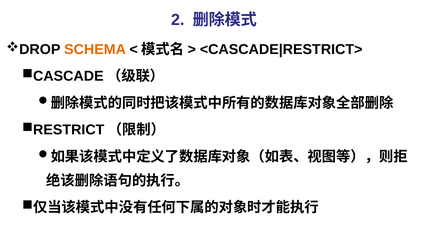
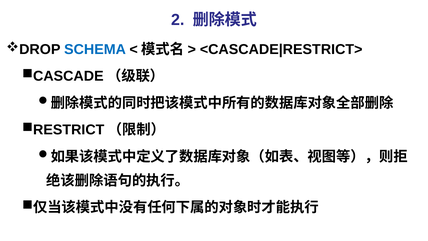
SCHEMA colour: orange -> blue (95, 49)
